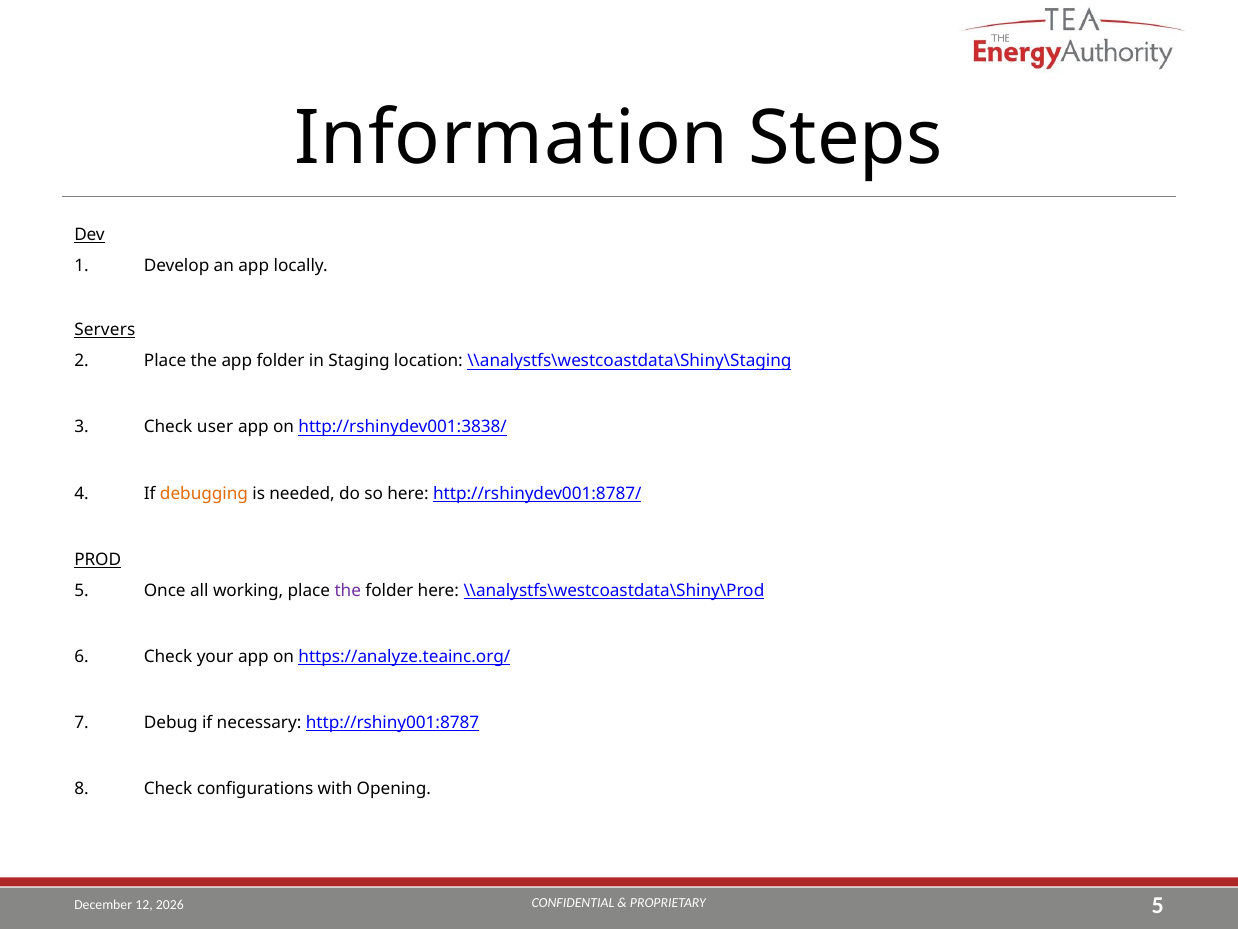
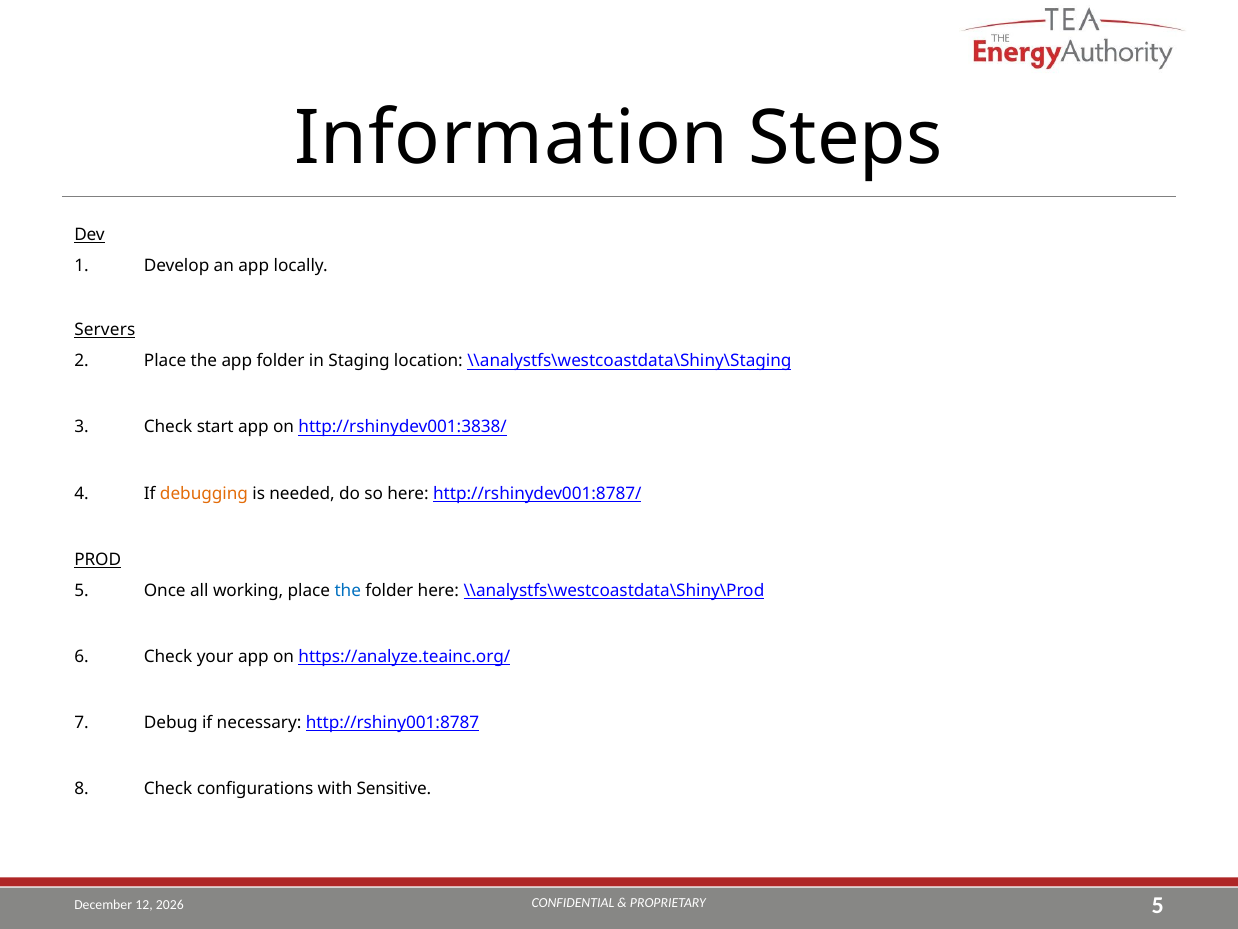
user: user -> start (215, 427)
the colour: purple -> blue (348, 591)
Opening: Opening -> Sensitive (394, 789)
